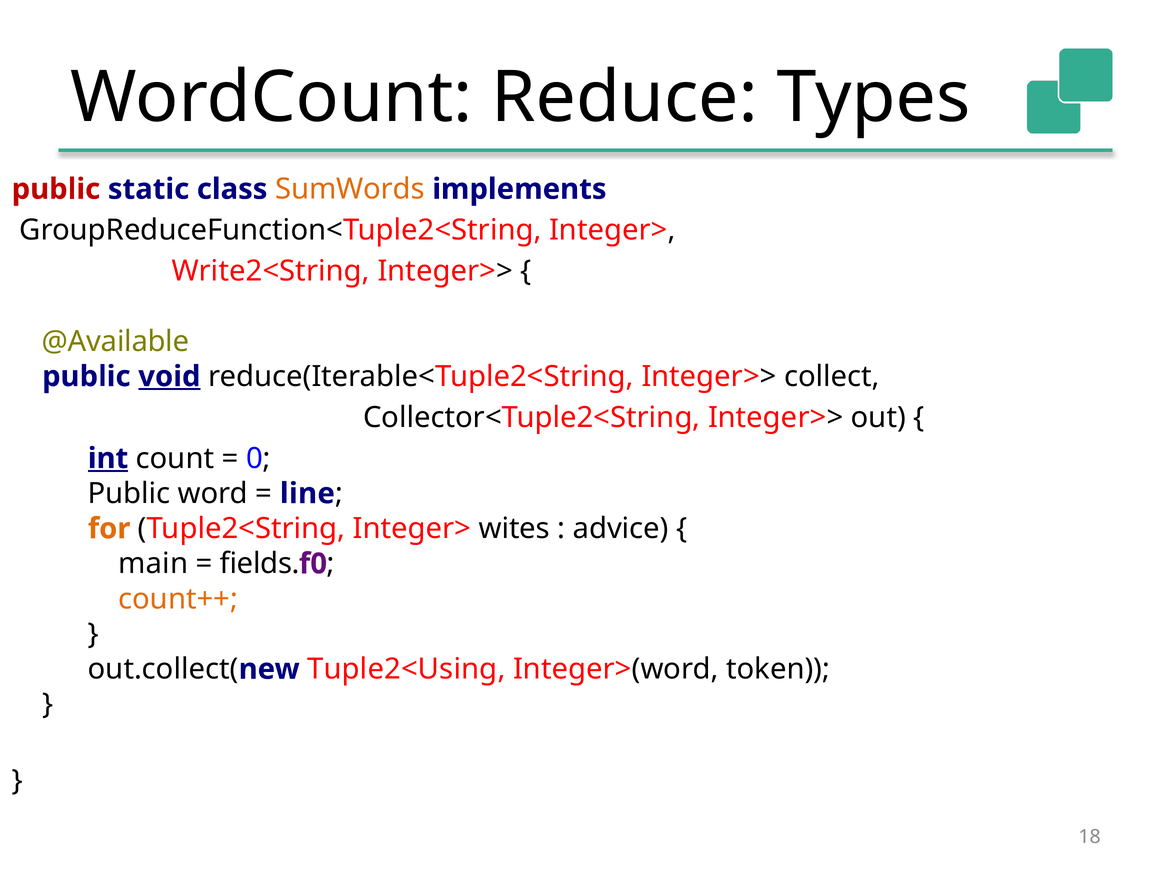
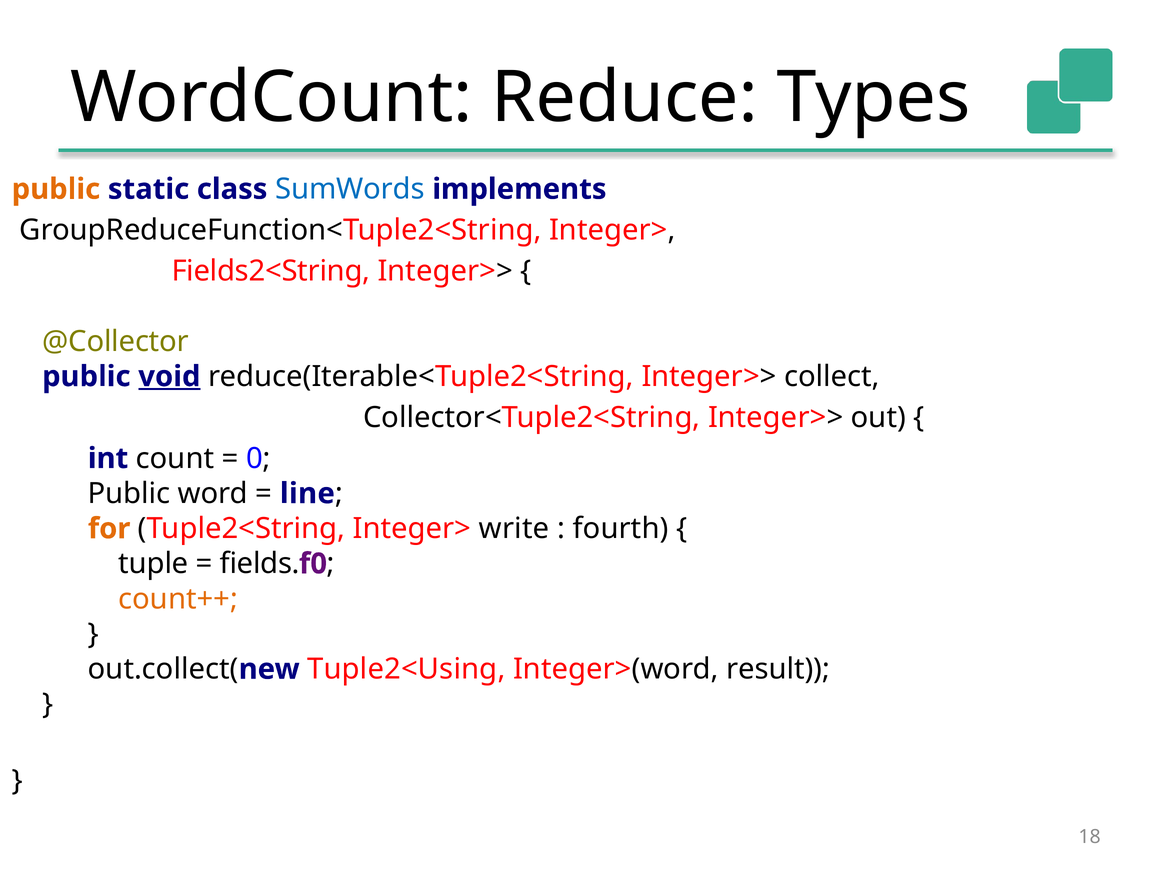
public colour: red -> orange (56, 189)
SumWords colour: orange -> blue (350, 189)
Write2<String: Write2<String -> Fields2<String (271, 271)
@Available: @Available -> @Collector (116, 341)
int underline: present -> none (108, 459)
wites: wites -> write (514, 529)
advice: advice -> fourth (621, 529)
main: main -> tuple (153, 564)
token: token -> result (778, 669)
